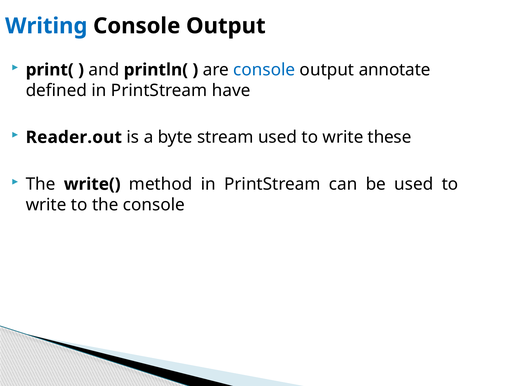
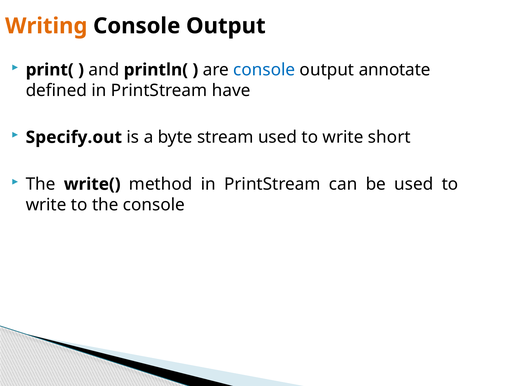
Writing colour: blue -> orange (46, 26)
Reader.out: Reader.out -> Specify.out (74, 137)
these: these -> short (389, 137)
